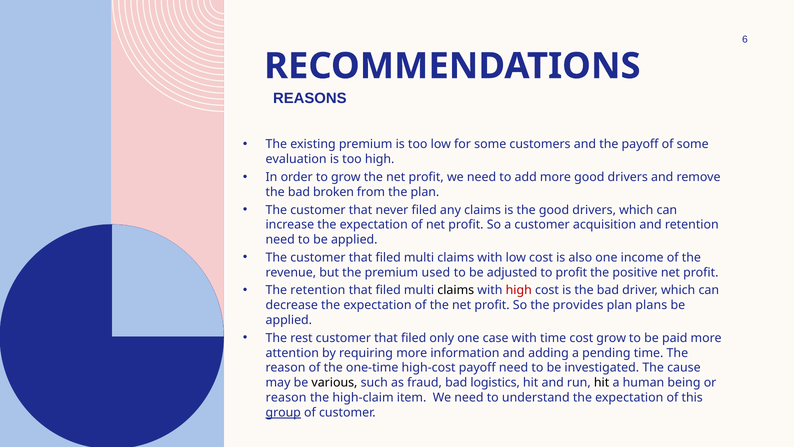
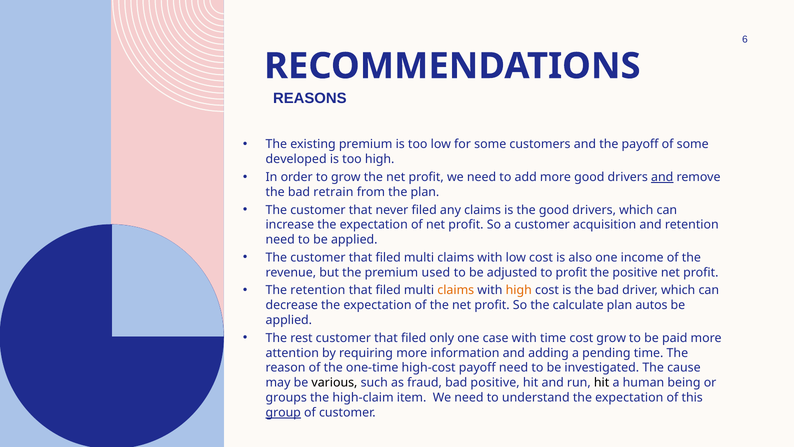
evaluation: evaluation -> developed (296, 159)
and underline: none -> present (662, 177)
broken: broken -> retrain (333, 192)
claims colour: black -> orange (456, 290)
high colour: red -> orange (519, 290)
provides: provides -> calculate (578, 305)
plans: plans -> autos (651, 305)
bad logistics: logistics -> positive (495, 382)
reason: reason -> groups (286, 397)
